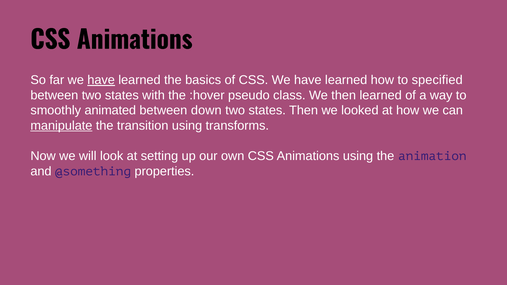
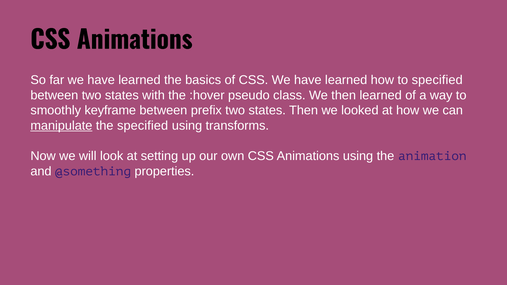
have underline: present -> none (101, 80)
animated: animated -> keyframe (110, 111)
down: down -> prefix (206, 111)
the transition: transition -> specified (143, 126)
